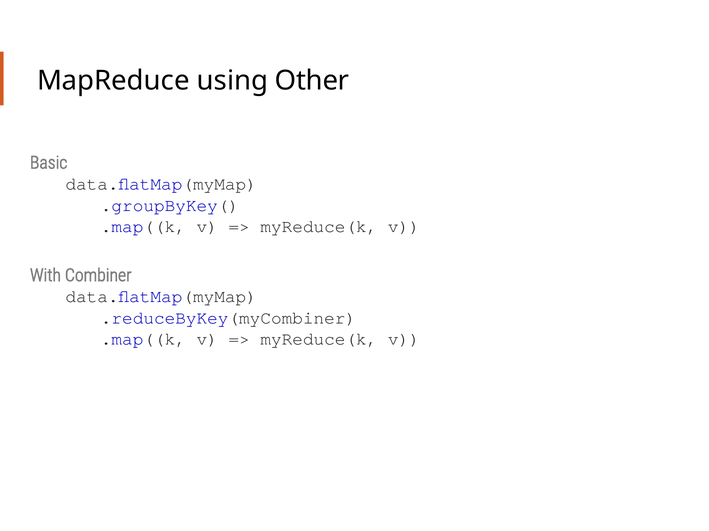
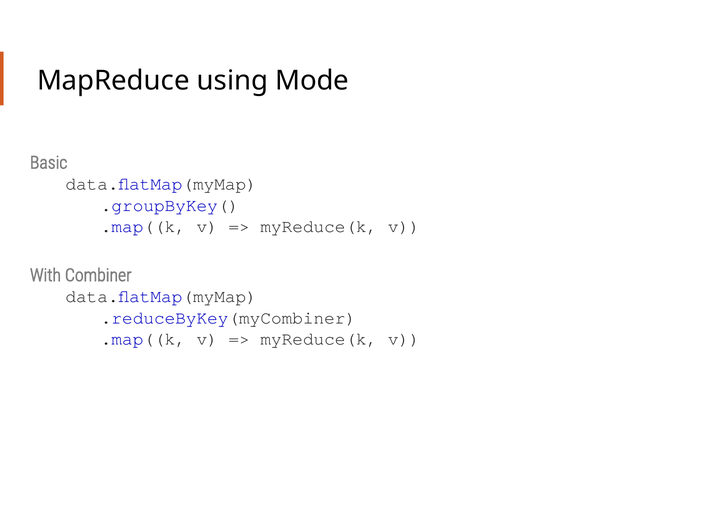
Other: Other -> Mode (312, 81)
